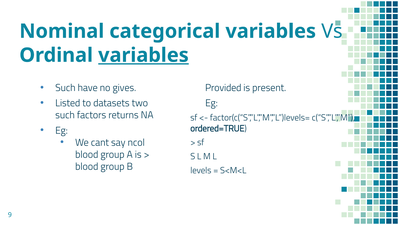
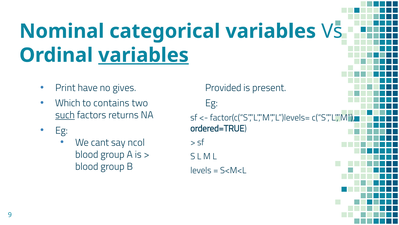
Such: Such -> Print (65, 88)
Listed: Listed -> Which (68, 103)
datasets: datasets -> contains (111, 103)
such underline: none -> present (65, 115)
